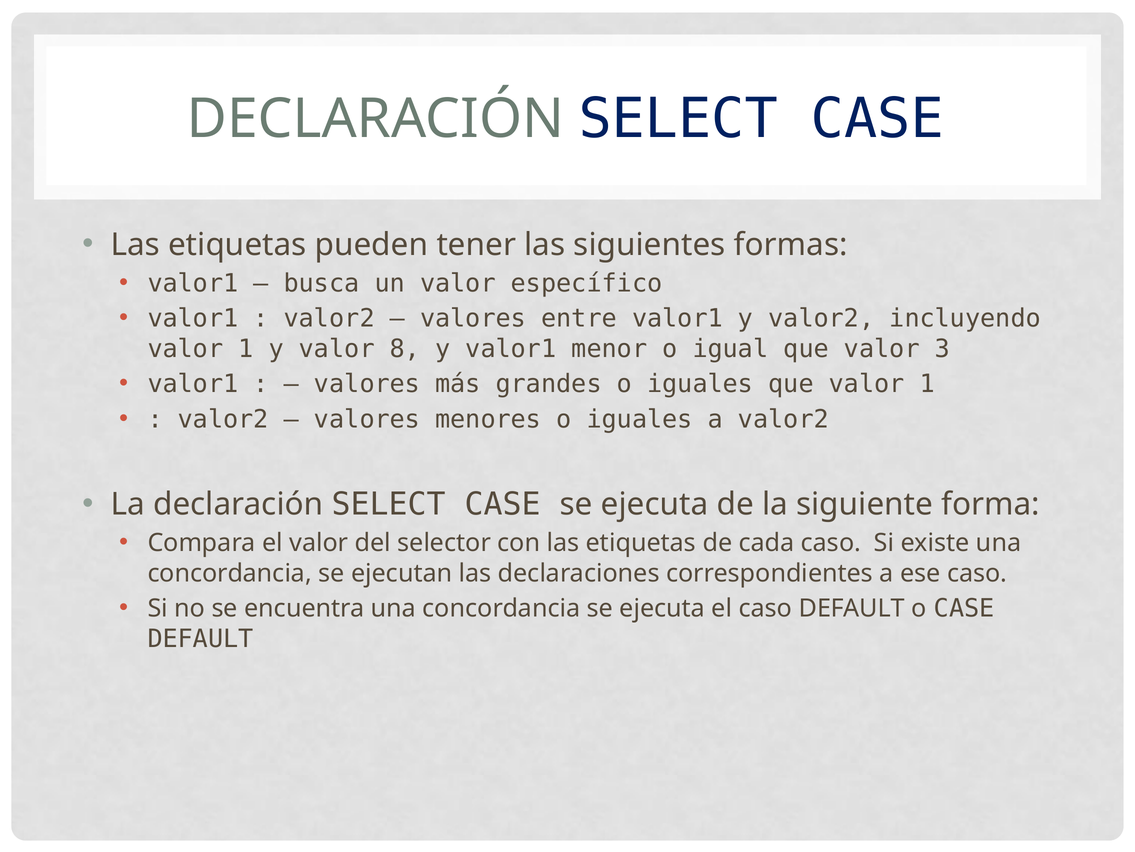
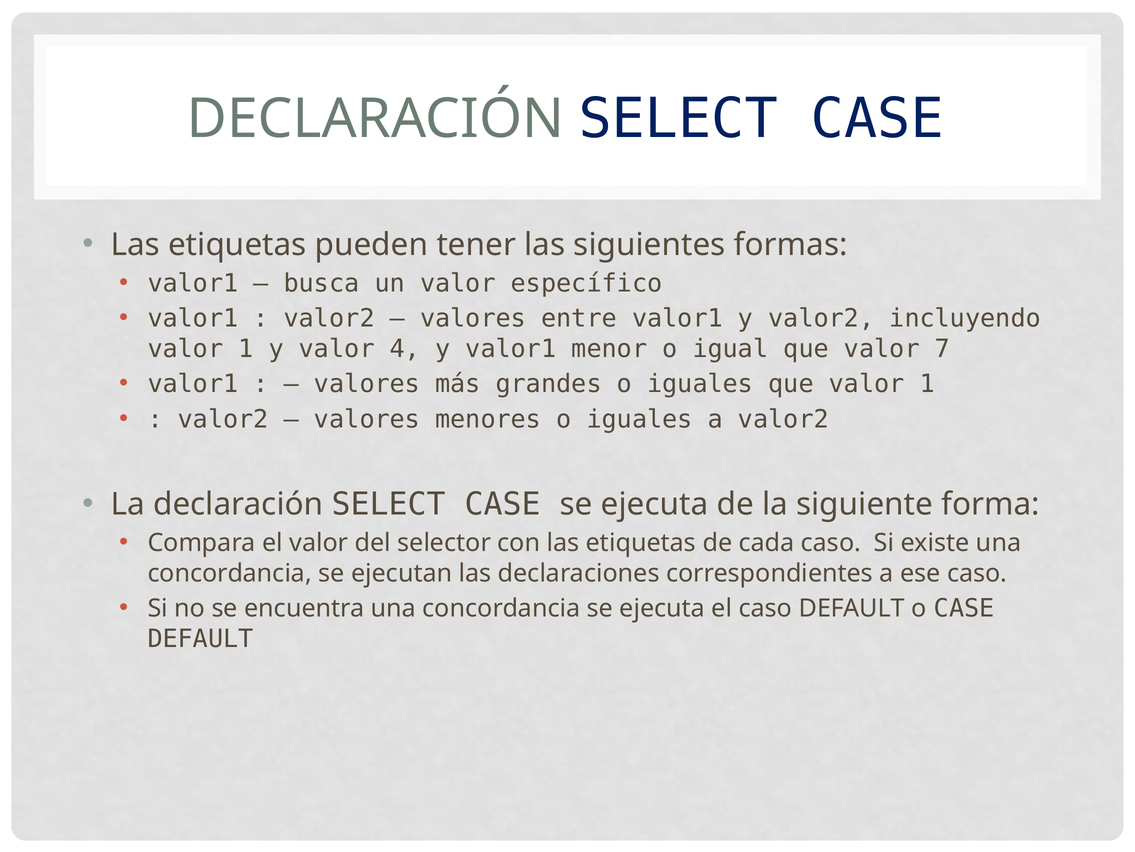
8: 8 -> 4 (405, 348)
3: 3 -> 7 (942, 348)
